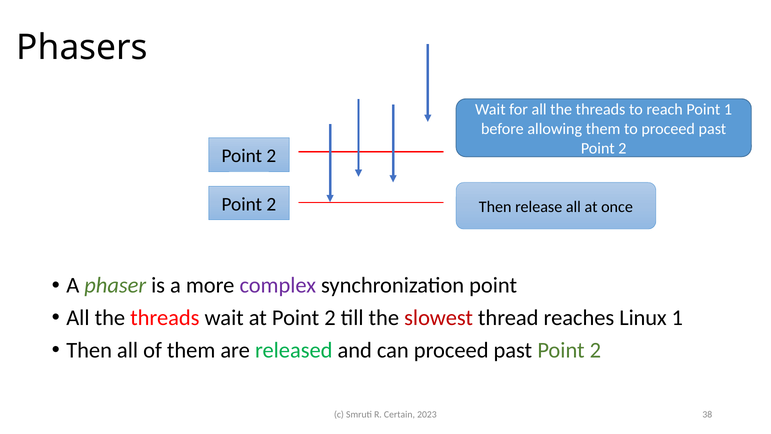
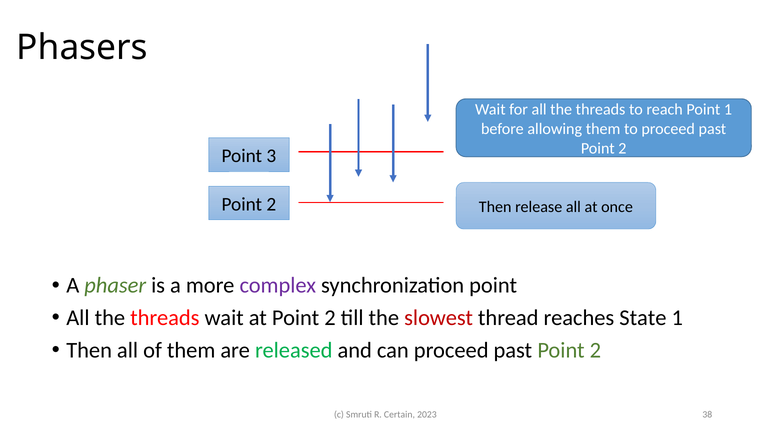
2: 2 -> 3 (271, 156)
Linux: Linux -> State (643, 318)
